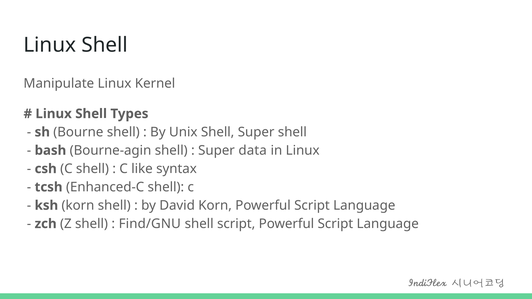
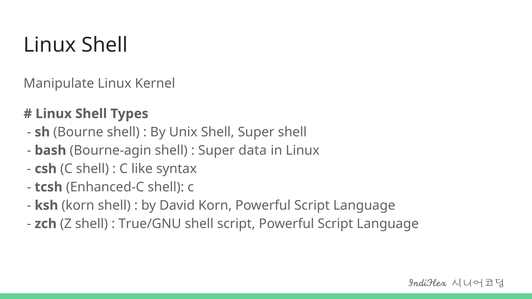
Find/GNU: Find/GNU -> True/GNU (150, 224)
